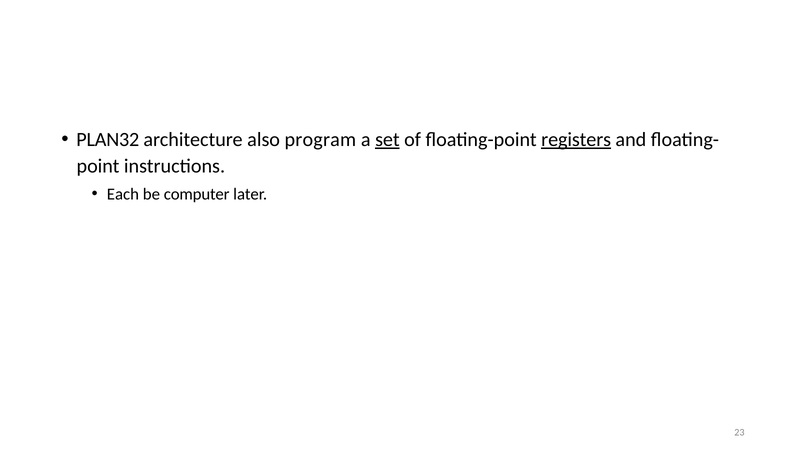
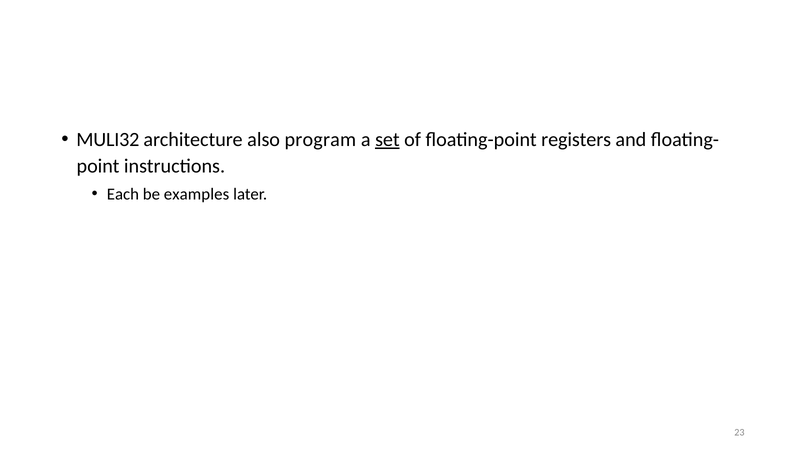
PLAN32: PLAN32 -> MULI32 (108, 140)
registers underline: present -> none (576, 140)
computer: computer -> examples (197, 194)
